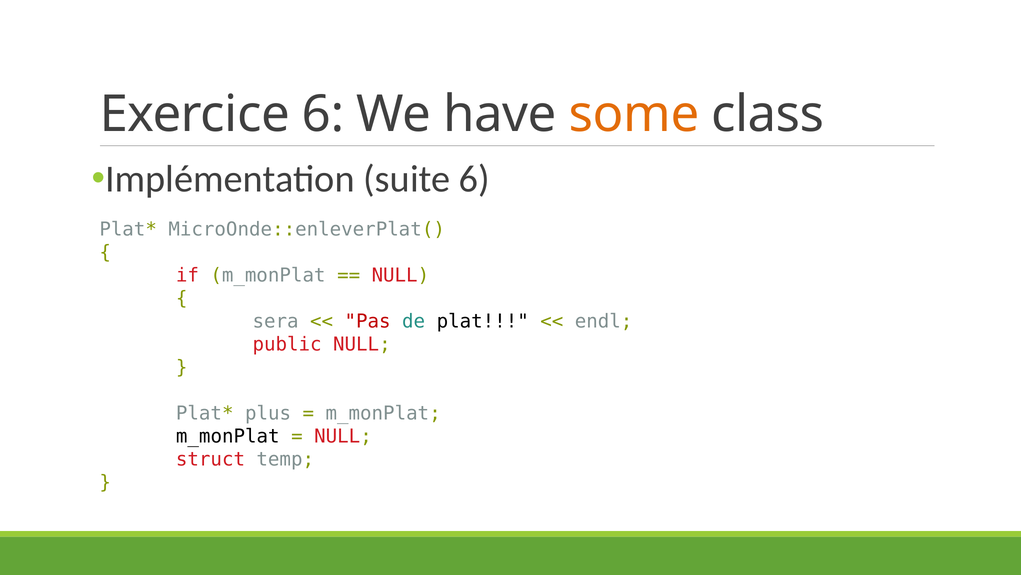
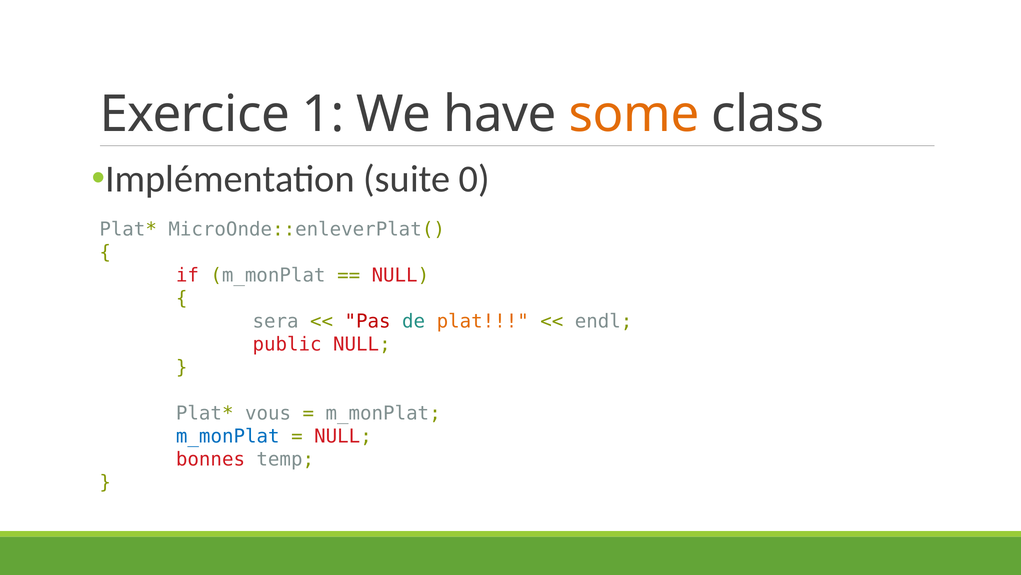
Exercice 6: 6 -> 1 (323, 114)
suite 6: 6 -> 0 (474, 179)
plat colour: black -> orange (483, 321)
plus: plus -> vous (268, 413)
m_monPlat colour: black -> blue (228, 436)
struct: struct -> bonnes (211, 459)
